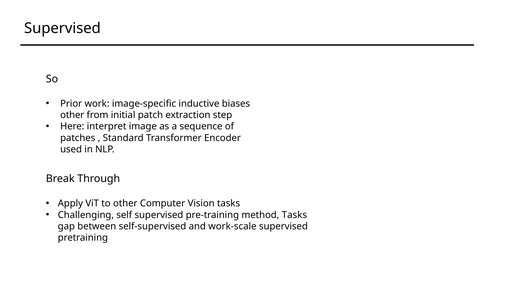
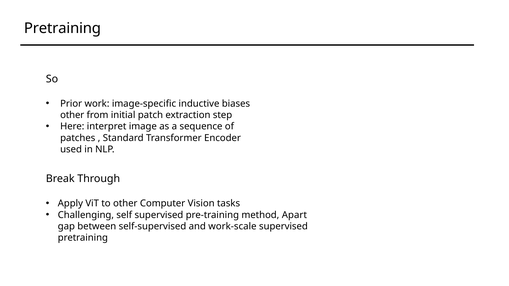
Supervised: Supervised -> Pretraining (62, 28)
method Tasks: Tasks -> Apart (294, 215)
